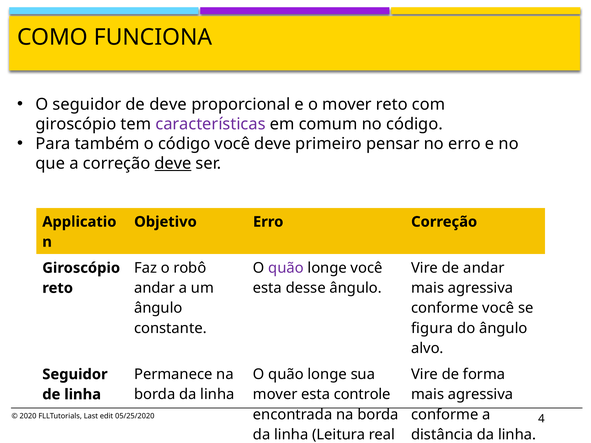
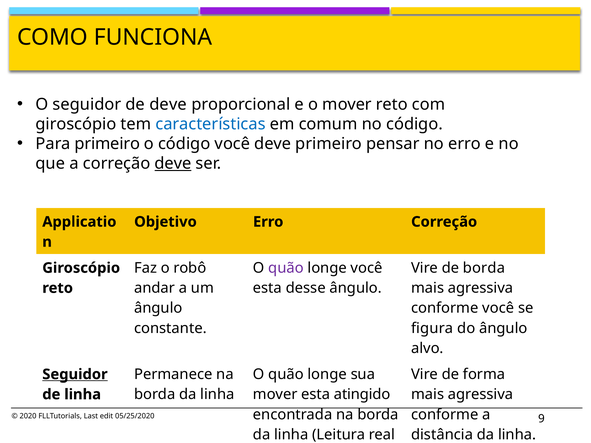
características colour: purple -> blue (211, 124)
Para também: também -> primeiro (107, 144)
de andar: andar -> borda (484, 268)
Seguidor underline: none -> present (75, 375)
controle: controle -> atingido (362, 395)
4: 4 -> 9 (541, 419)
